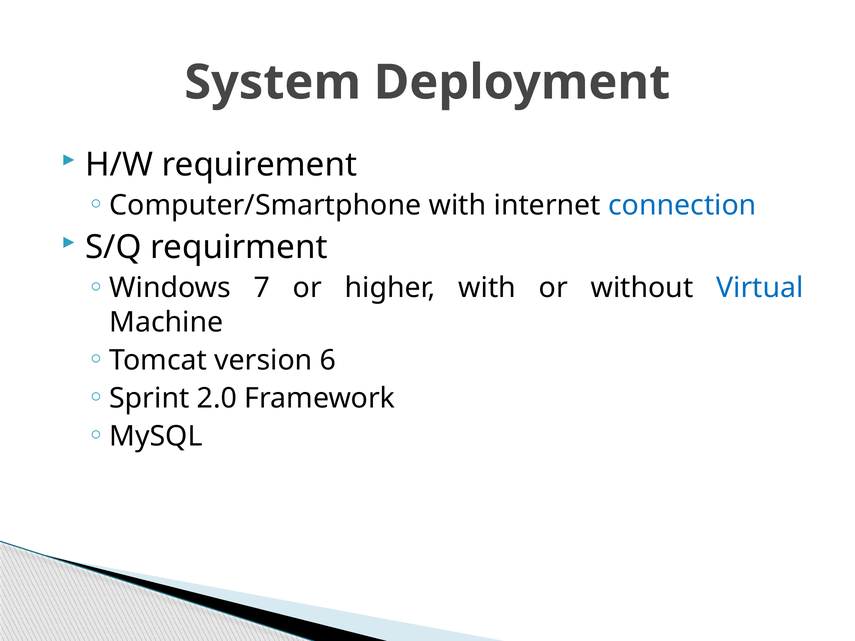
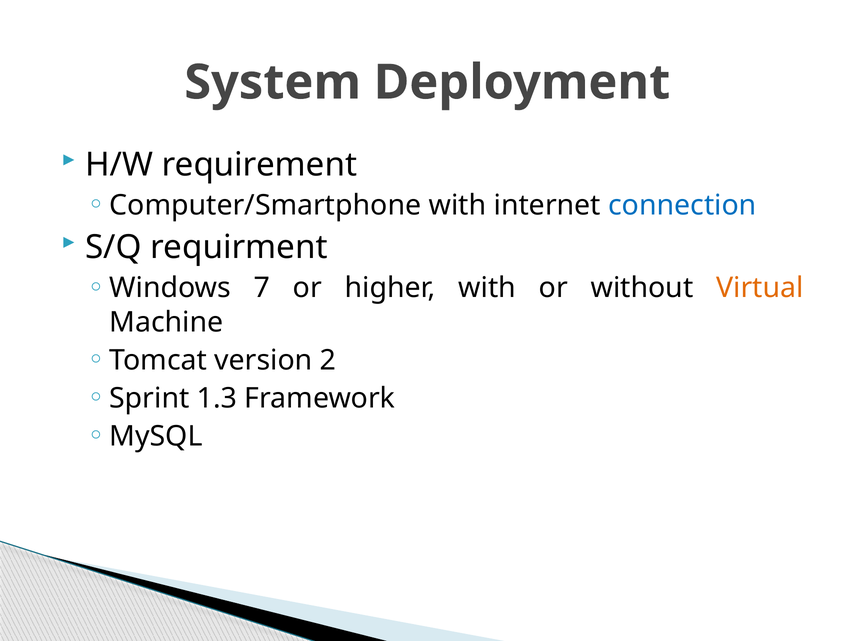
Virtual colour: blue -> orange (760, 288)
6: 6 -> 2 (328, 360)
2.0: 2.0 -> 1.3 (217, 398)
